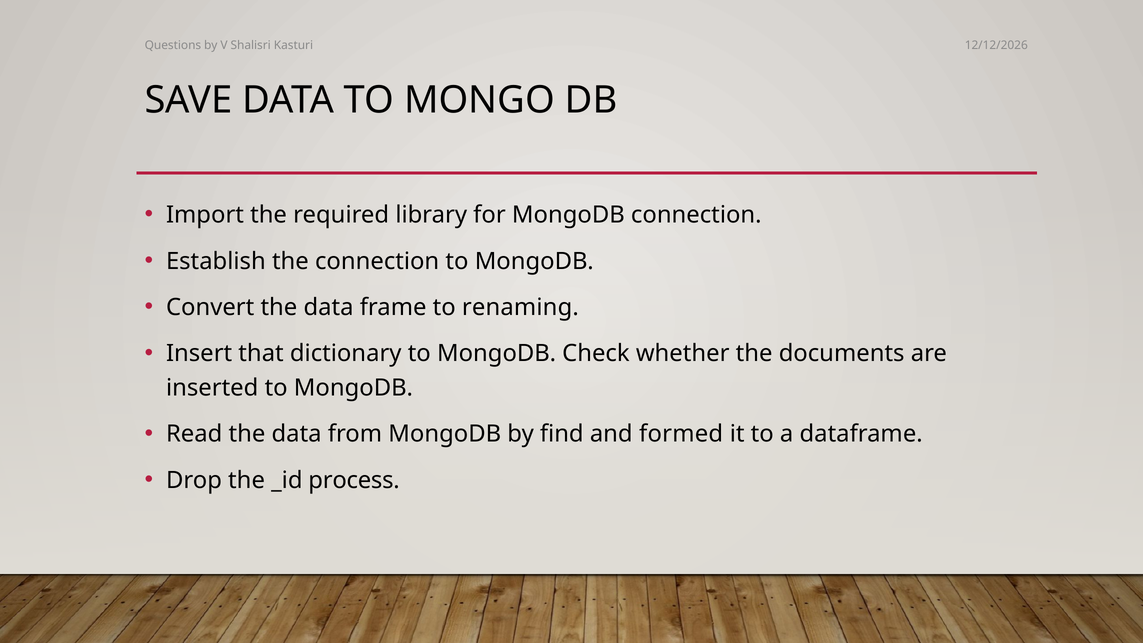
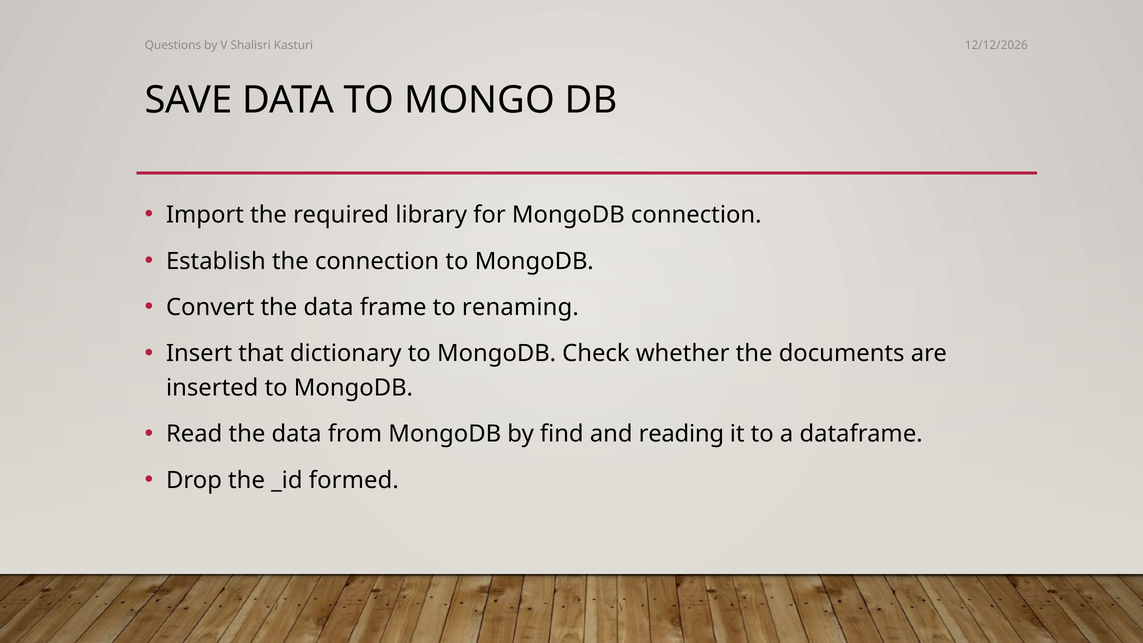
formed: formed -> reading (681, 434)
process: process -> formed (354, 480)
